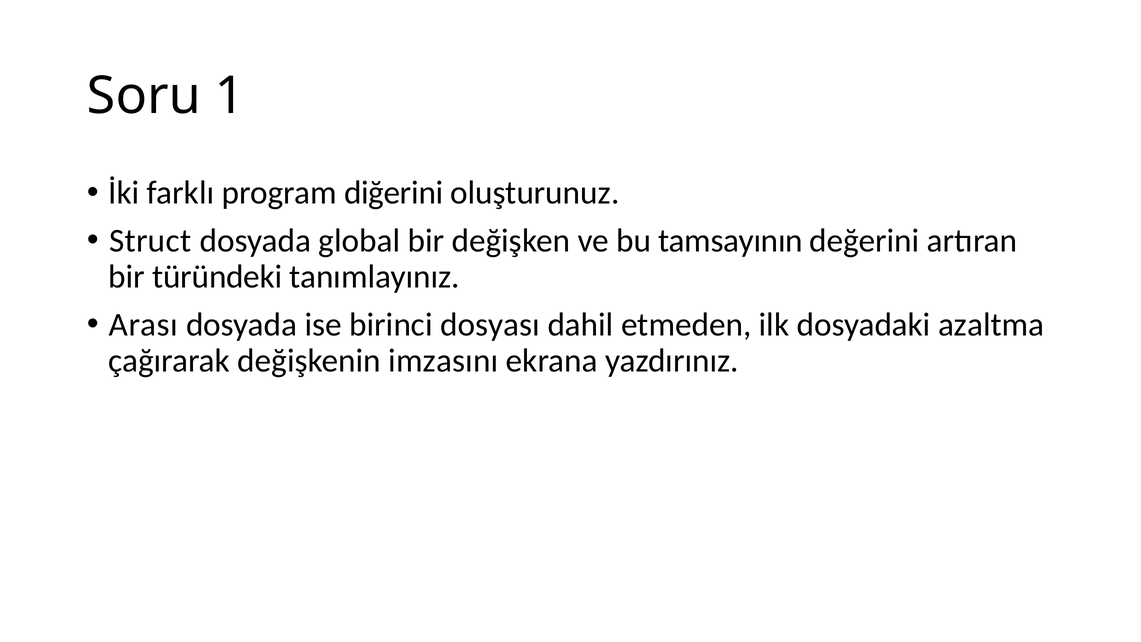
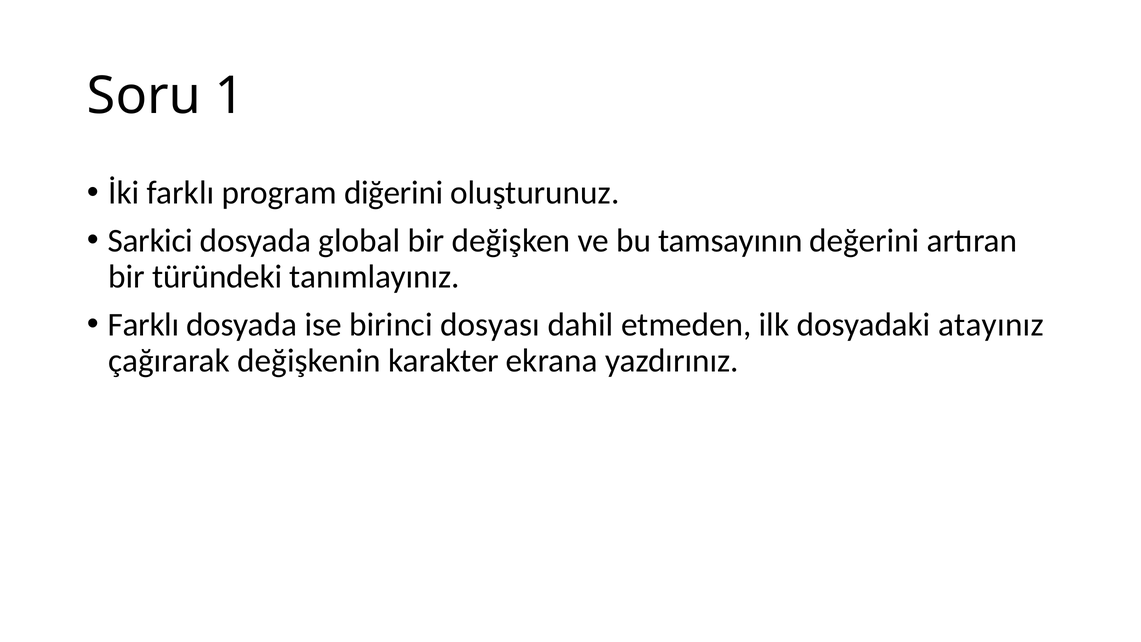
Struct: Struct -> Sarkici (150, 241)
Arası: Arası -> Farklı (144, 325)
azaltma: azaltma -> atayınız (991, 325)
imzasını: imzasını -> karakter (444, 360)
